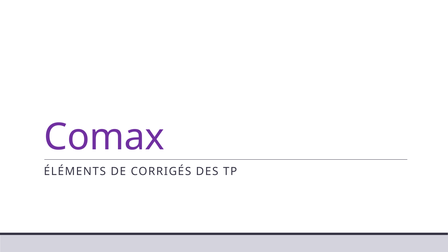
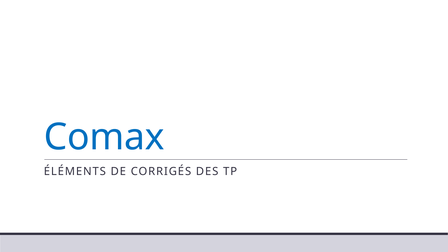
Comax colour: purple -> blue (104, 137)
